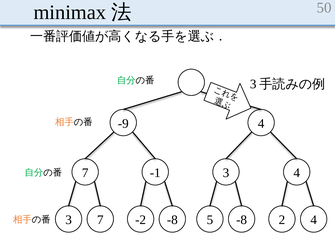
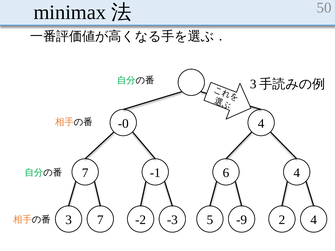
-9: -9 -> -0 (123, 124)
-1 3: 3 -> 6 (226, 173)
-8: -8 -> -3 (172, 220)
-8: -8 -> -9 (242, 220)
